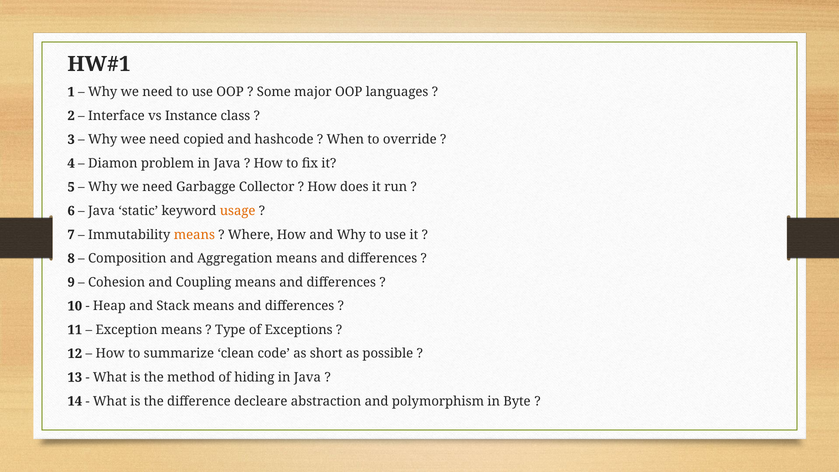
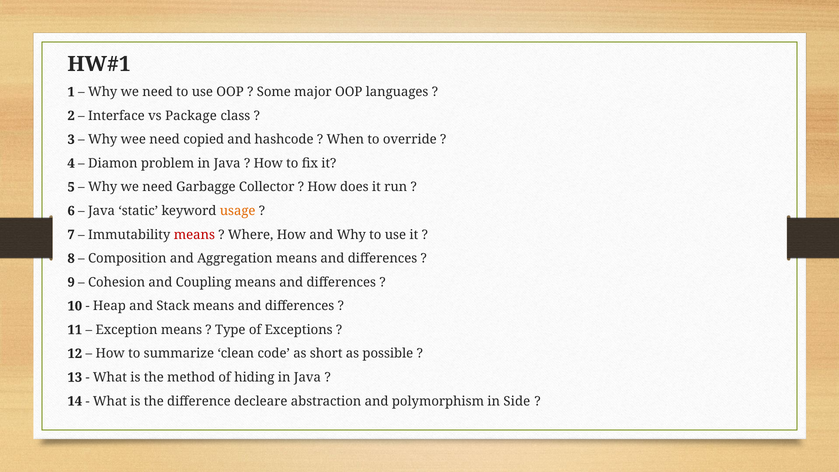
Instance: Instance -> Package (191, 116)
means colour: orange -> red (194, 235)
Byte: Byte -> Side (517, 401)
